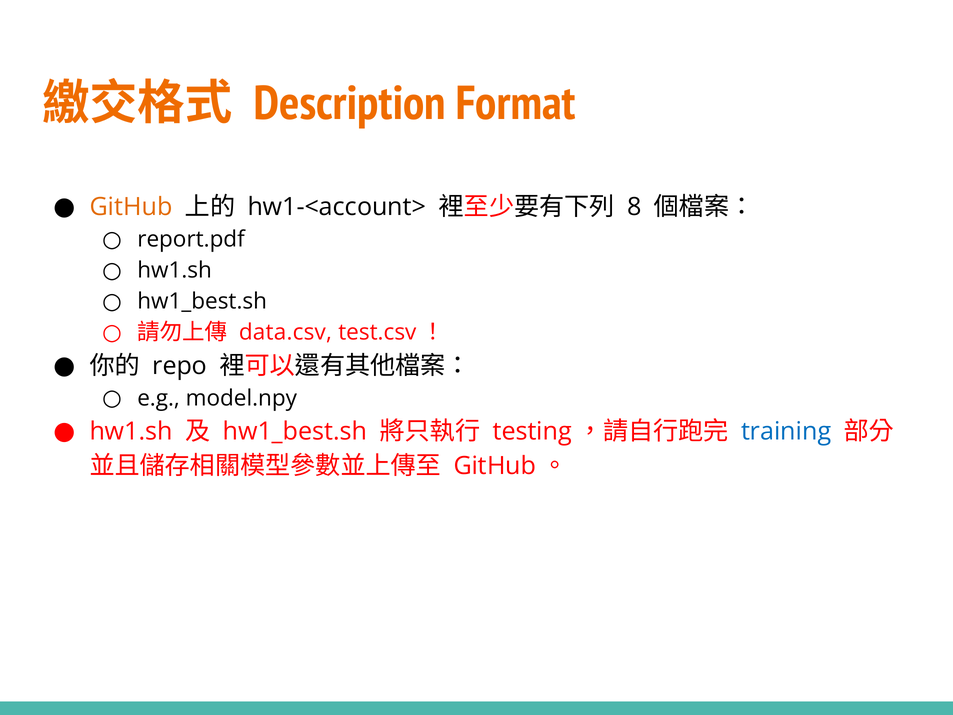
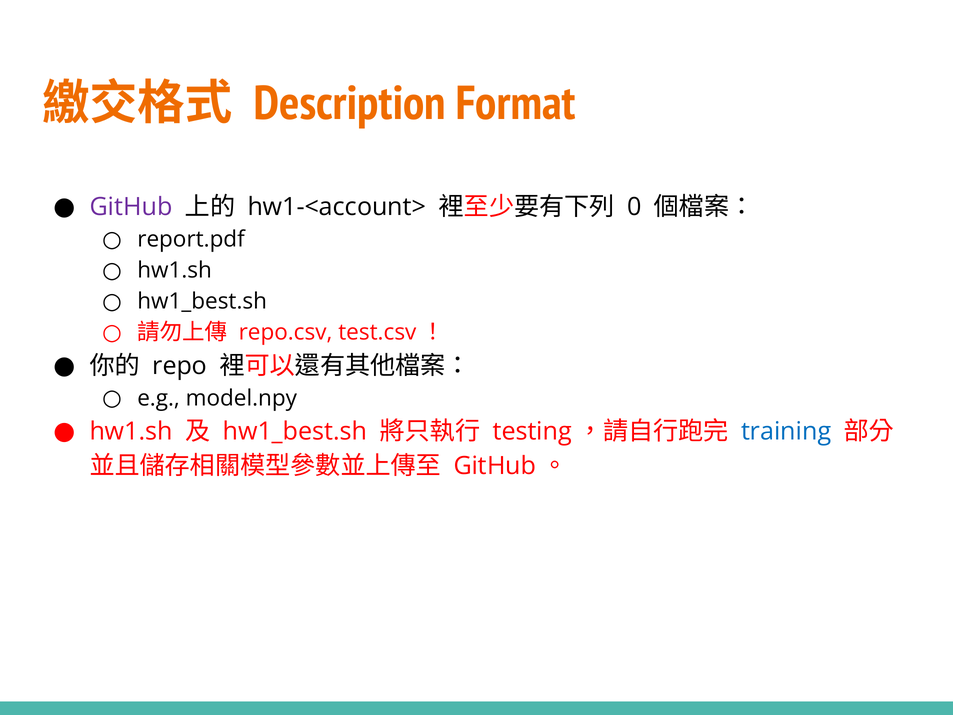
GitHub colour: orange -> purple (131, 207)
8: 8 -> 0 (634, 207)
data.csv: data.csv -> repo.csv (285, 332)
